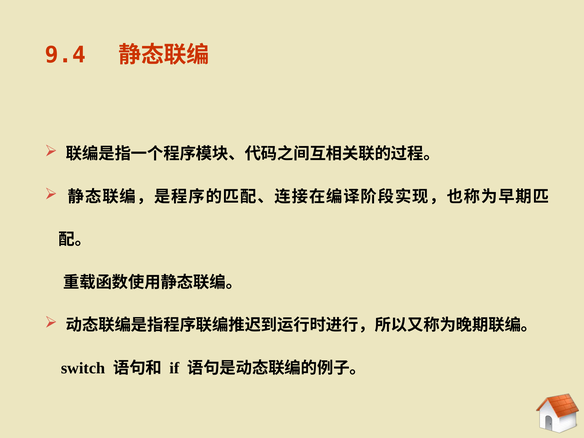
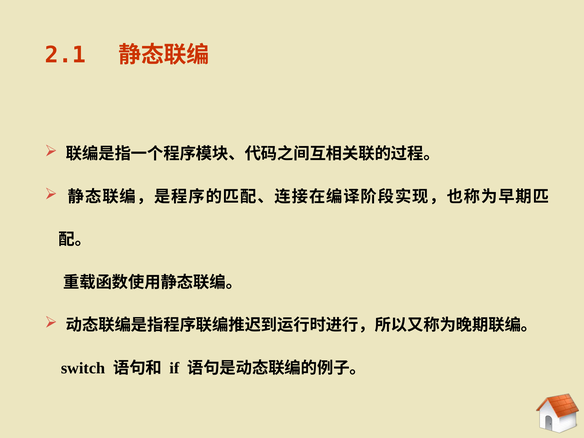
9.4: 9.4 -> 2.1 (65, 55)
